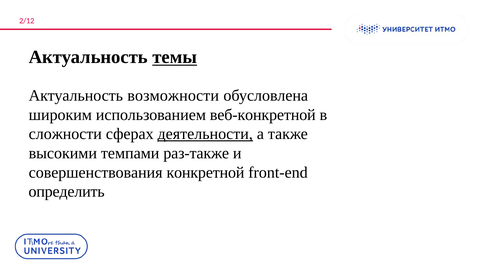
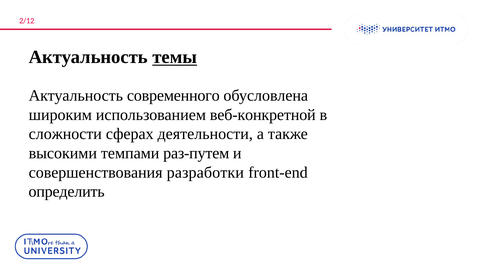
возможности: возможности -> современного (173, 95)
деятельности underline: present -> none (205, 134)
раз-также: раз-также -> раз-путем (196, 153)
конкретной: конкретной -> разработки (205, 172)
